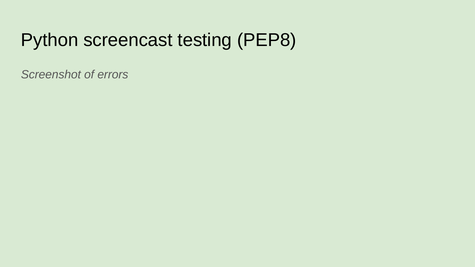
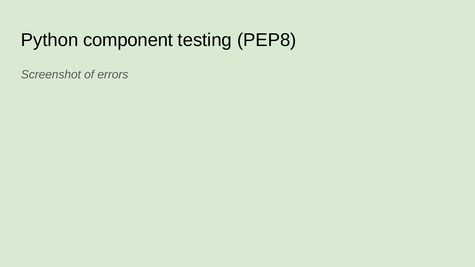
screencast: screencast -> component (128, 40)
